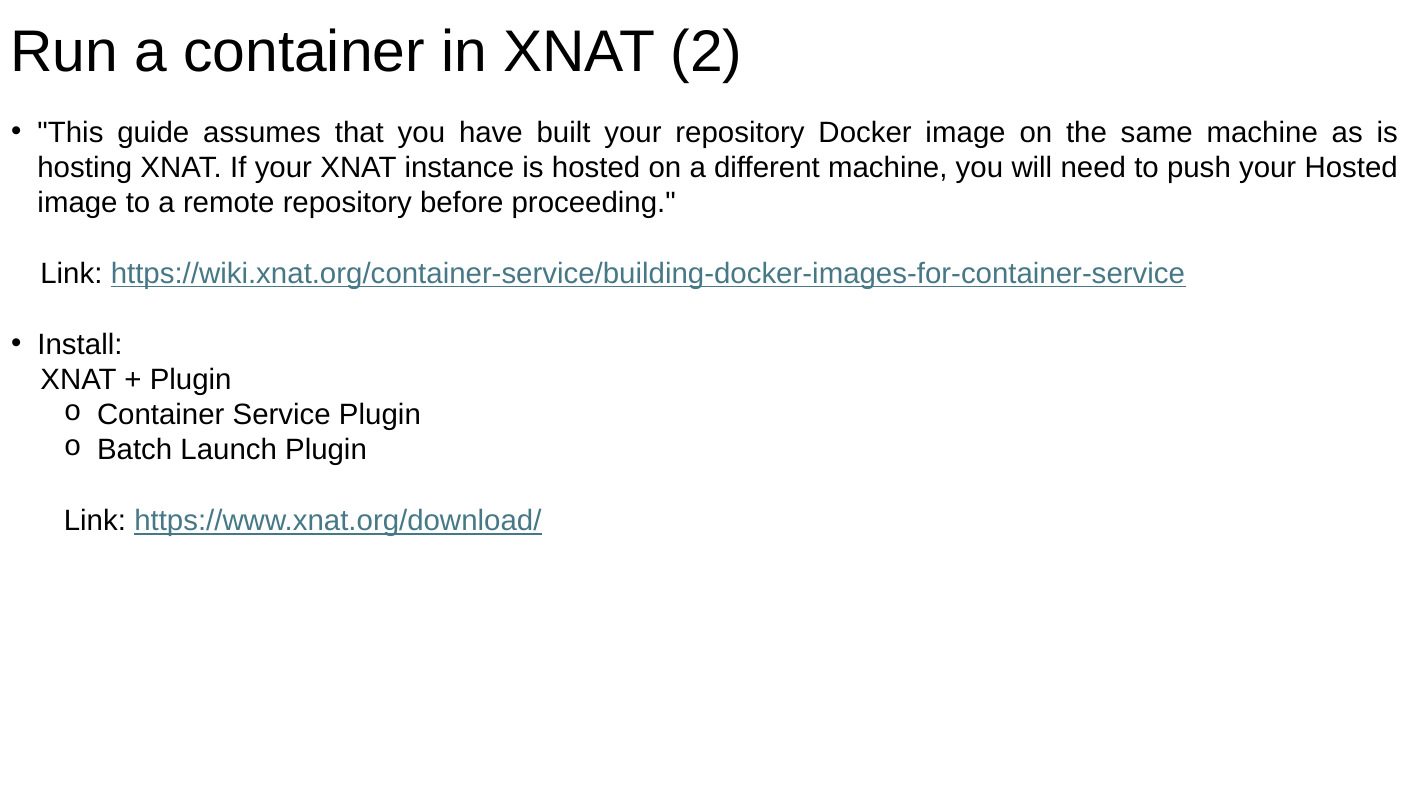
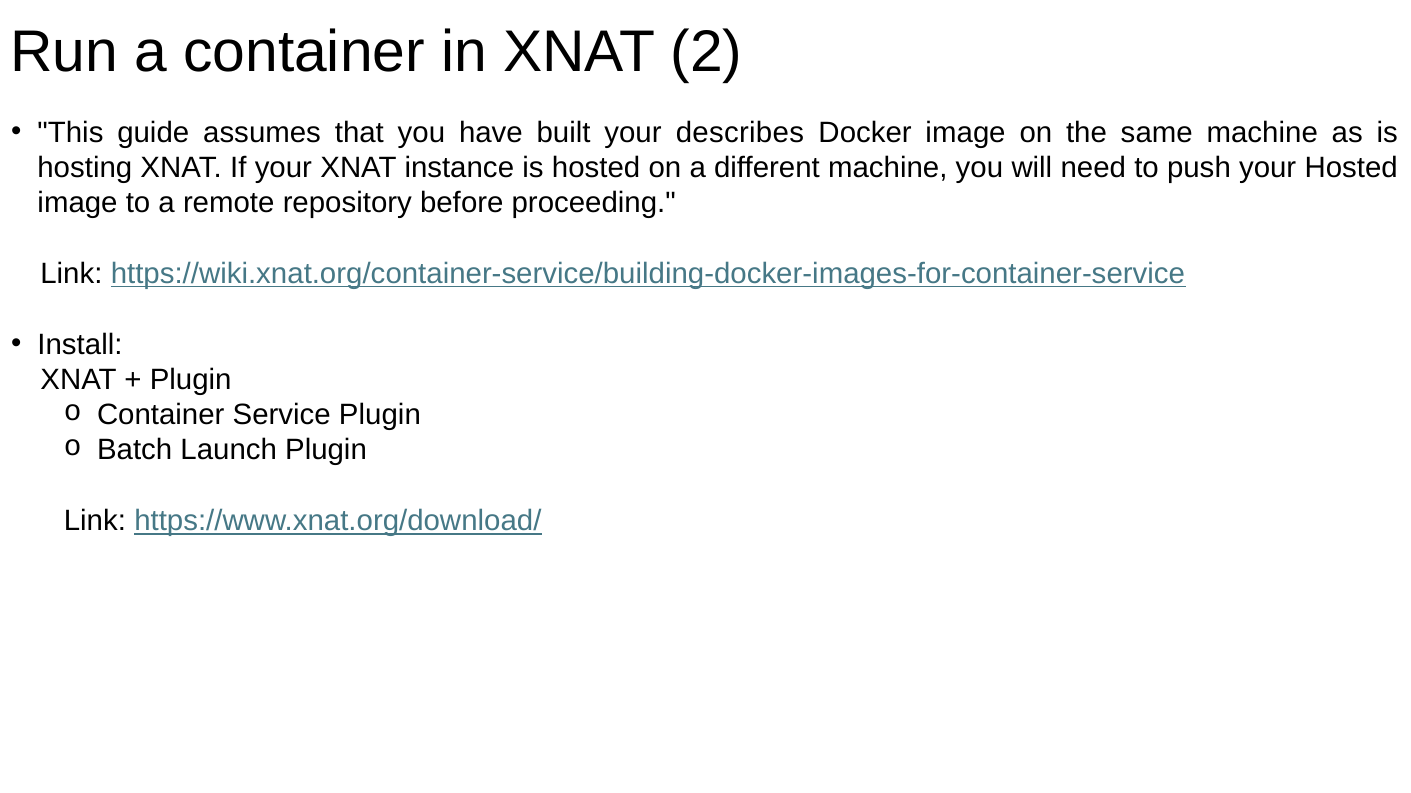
your repository: repository -> describes (740, 133)
